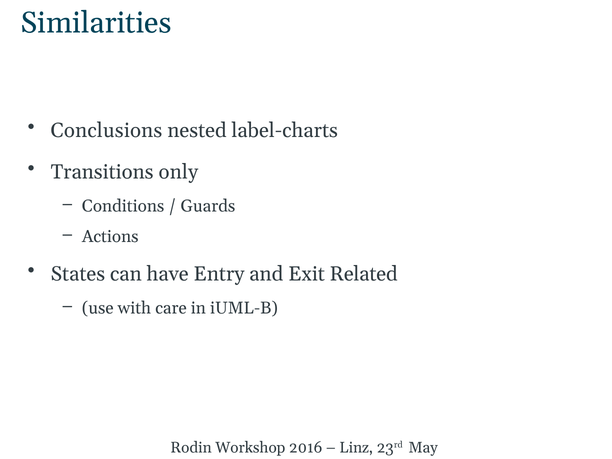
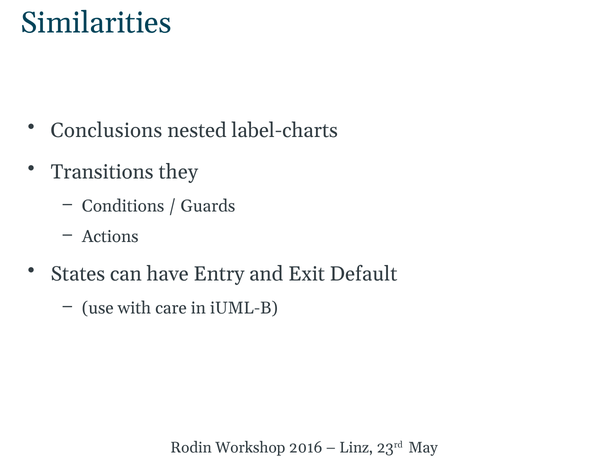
only: only -> they (178, 172)
Related: Related -> Default (364, 274)
